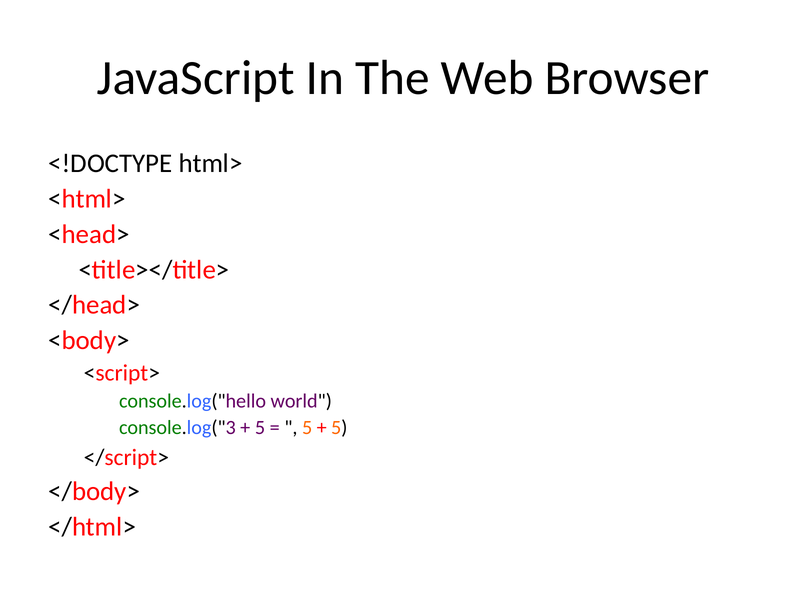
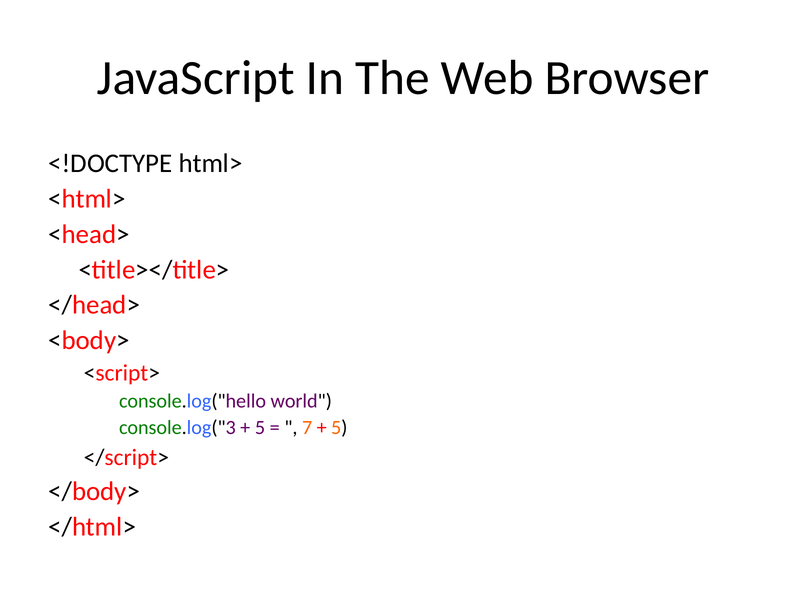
5: 5 -> 7 (307, 428)
